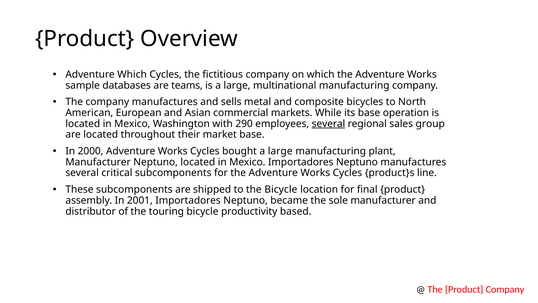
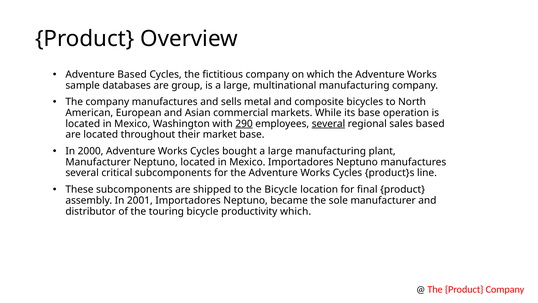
Adventure Which: Which -> Based (132, 74)
teams: teams -> group (187, 85)
290 underline: none -> present (244, 124)
sales group: group -> based (430, 124)
productivity based: based -> which (296, 211)
